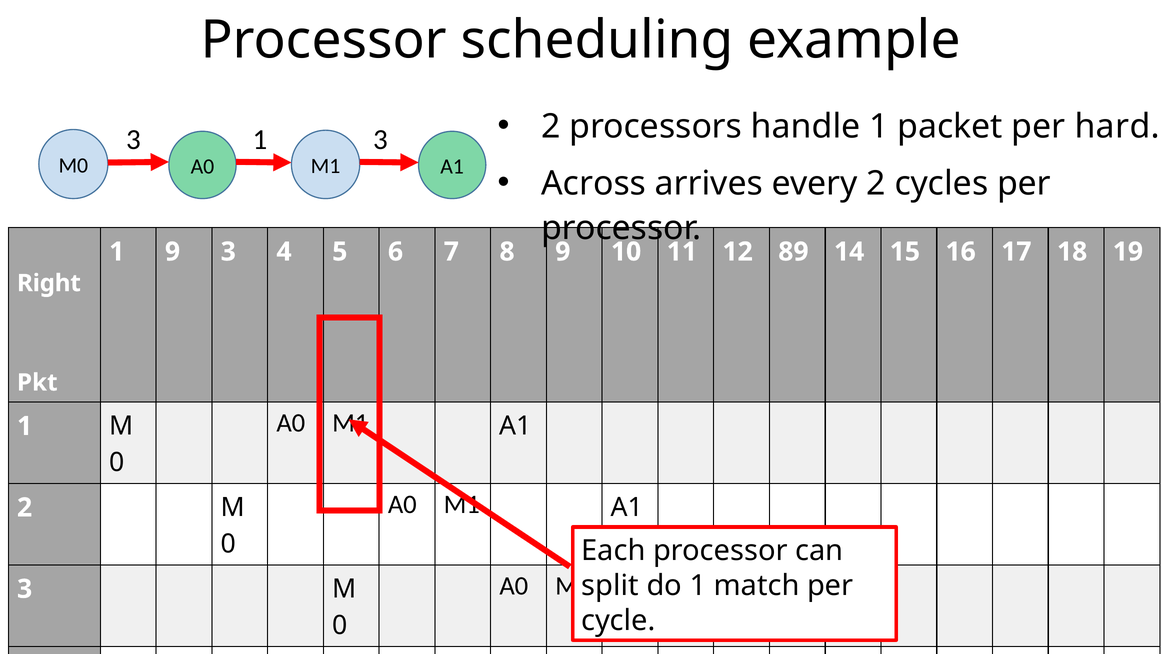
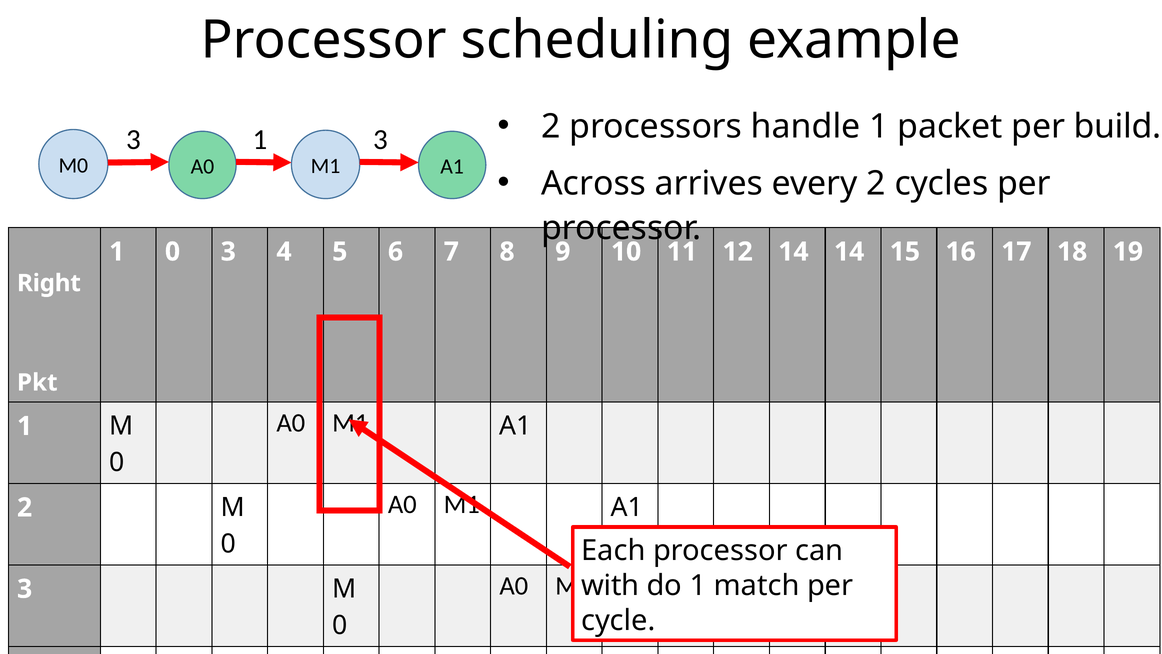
hard: hard -> build (1118, 126)
1 9: 9 -> 0 (173, 252)
12 89: 89 -> 14 (793, 252)
split: split -> with (610, 585)
